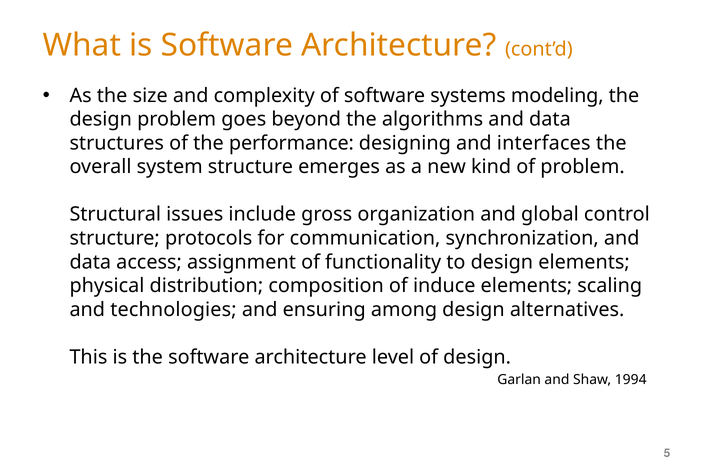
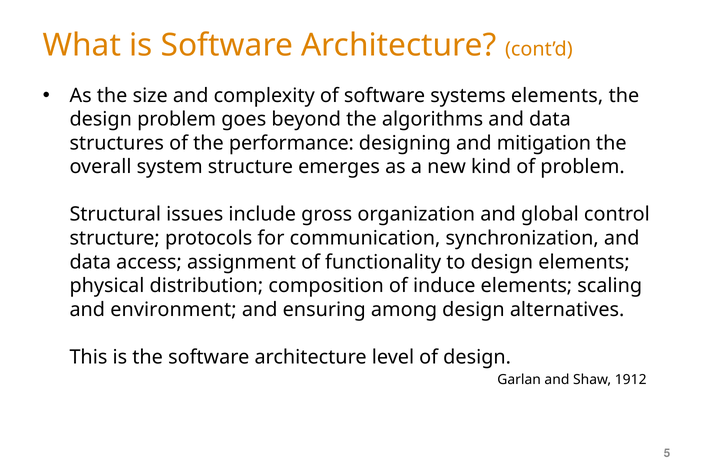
systems modeling: modeling -> elements (557, 96)
interfaces: interfaces -> mitigation (544, 143)
technologies: technologies -> environment (173, 310)
1994: 1994 -> 1912 (631, 380)
